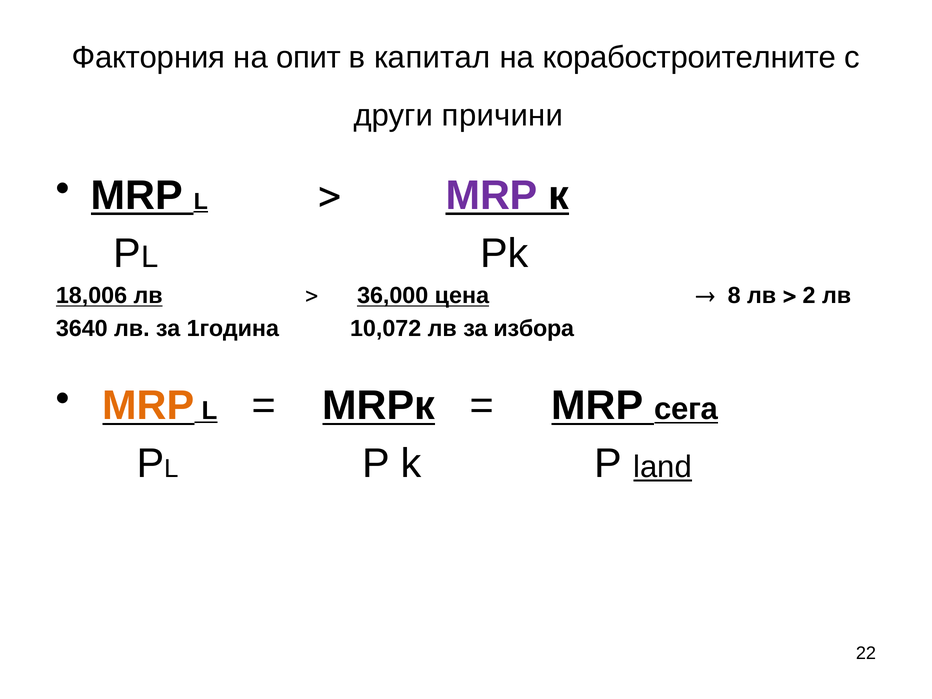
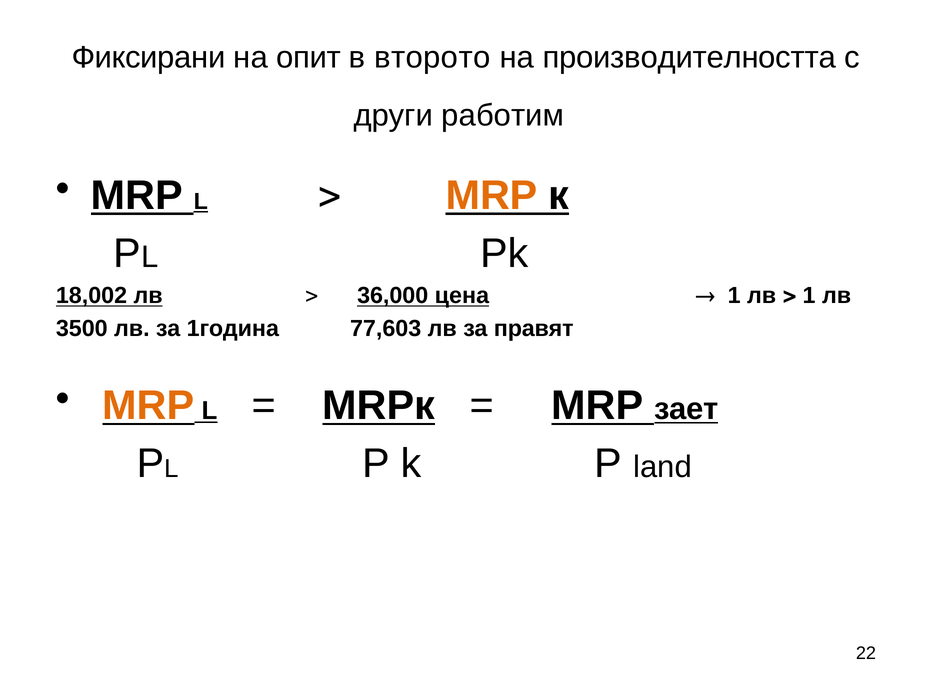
Факторния: Факторния -> Фиксирани (149, 57)
капитал: капитал -> второто (432, 57)
корабостроителните: корабостроителните -> производителността (689, 57)
причини: причини -> работим (503, 115)
MRP colour: purple -> orange (492, 196)
18,006: 18,006 -> 18,002 (92, 296)
8: 8 -> 1 (734, 296)
2: 2 -> 1 (809, 296)
3640: 3640 -> 3500 (82, 328)
10,072: 10,072 -> 77,603 (386, 328)
избора: избора -> правят (534, 328)
сега: сега -> зает (686, 409)
land underline: present -> none (663, 467)
